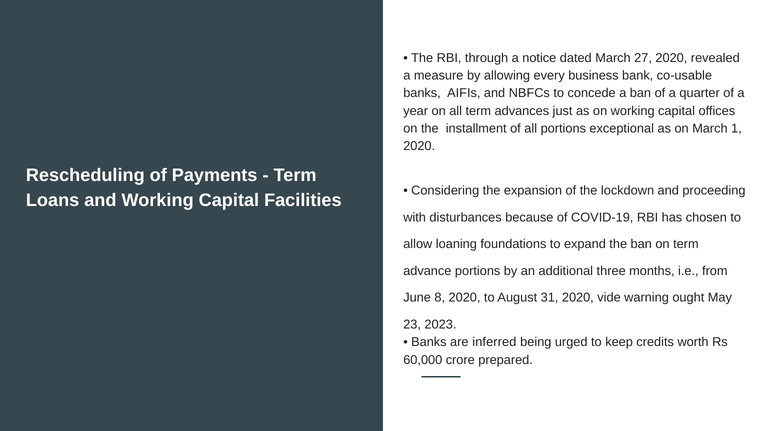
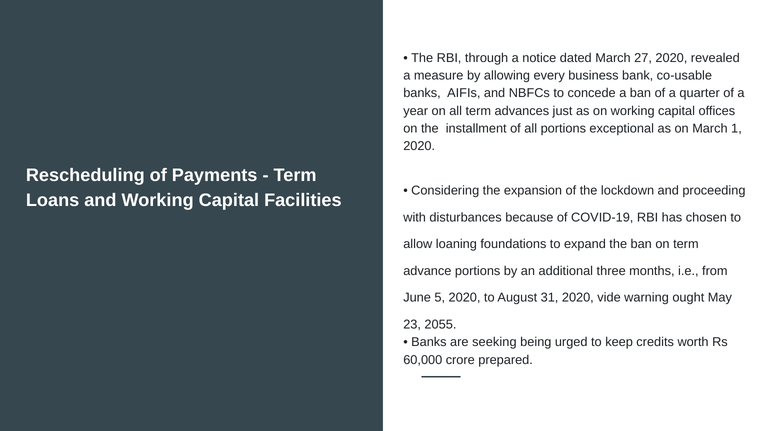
8: 8 -> 5 (440, 298)
2023: 2023 -> 2055 (440, 324)
inferred: inferred -> seeking (494, 342)
